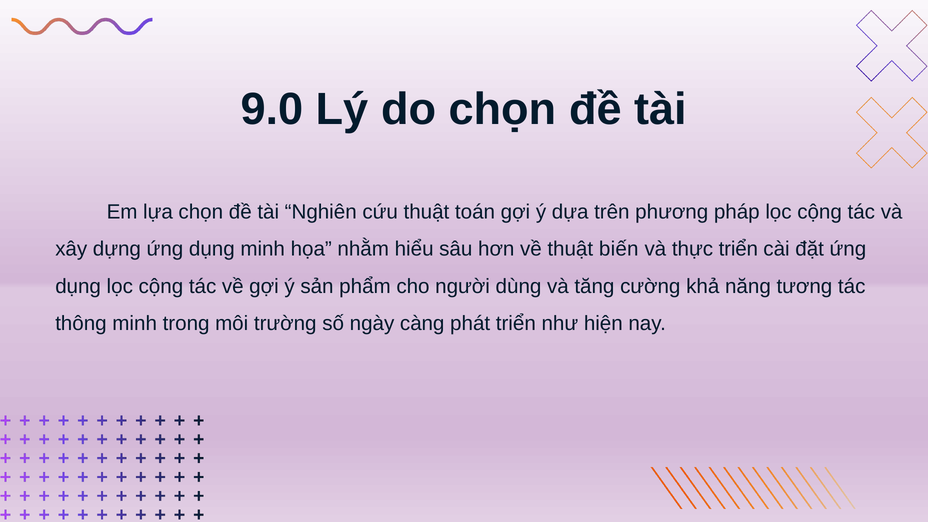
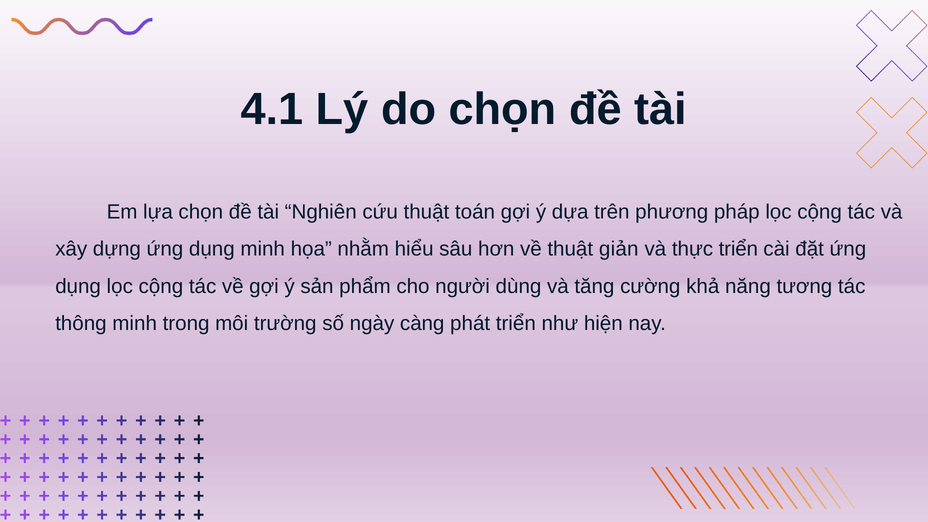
9.0: 9.0 -> 4.1 (272, 109)
biến: biến -> giản (619, 249)
